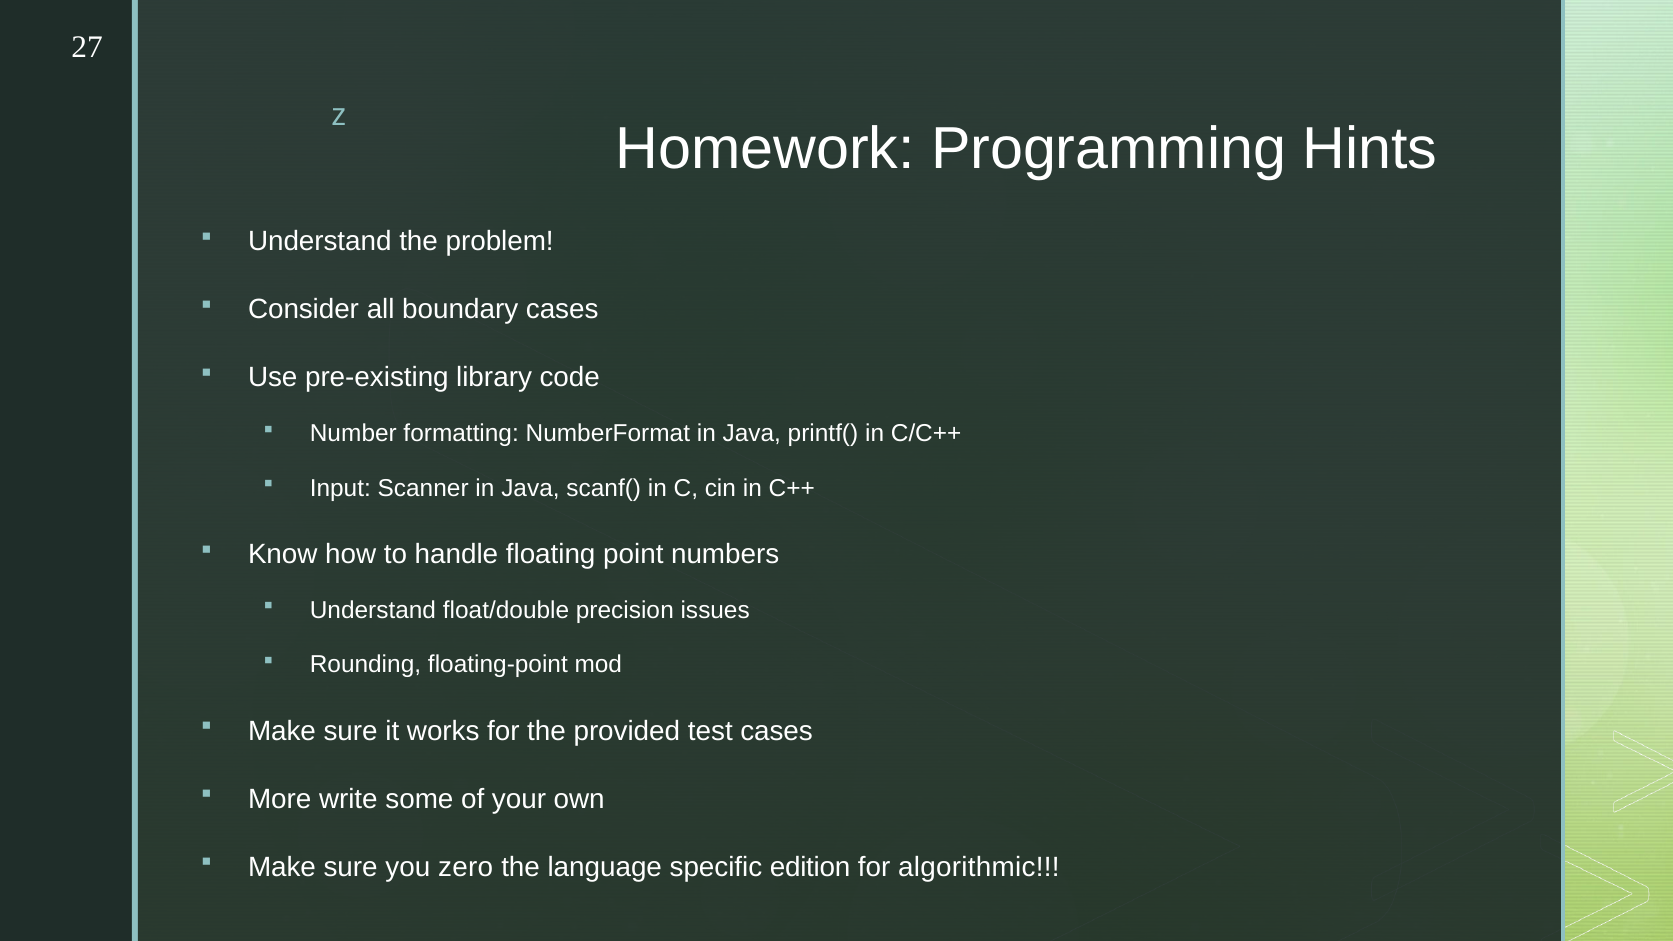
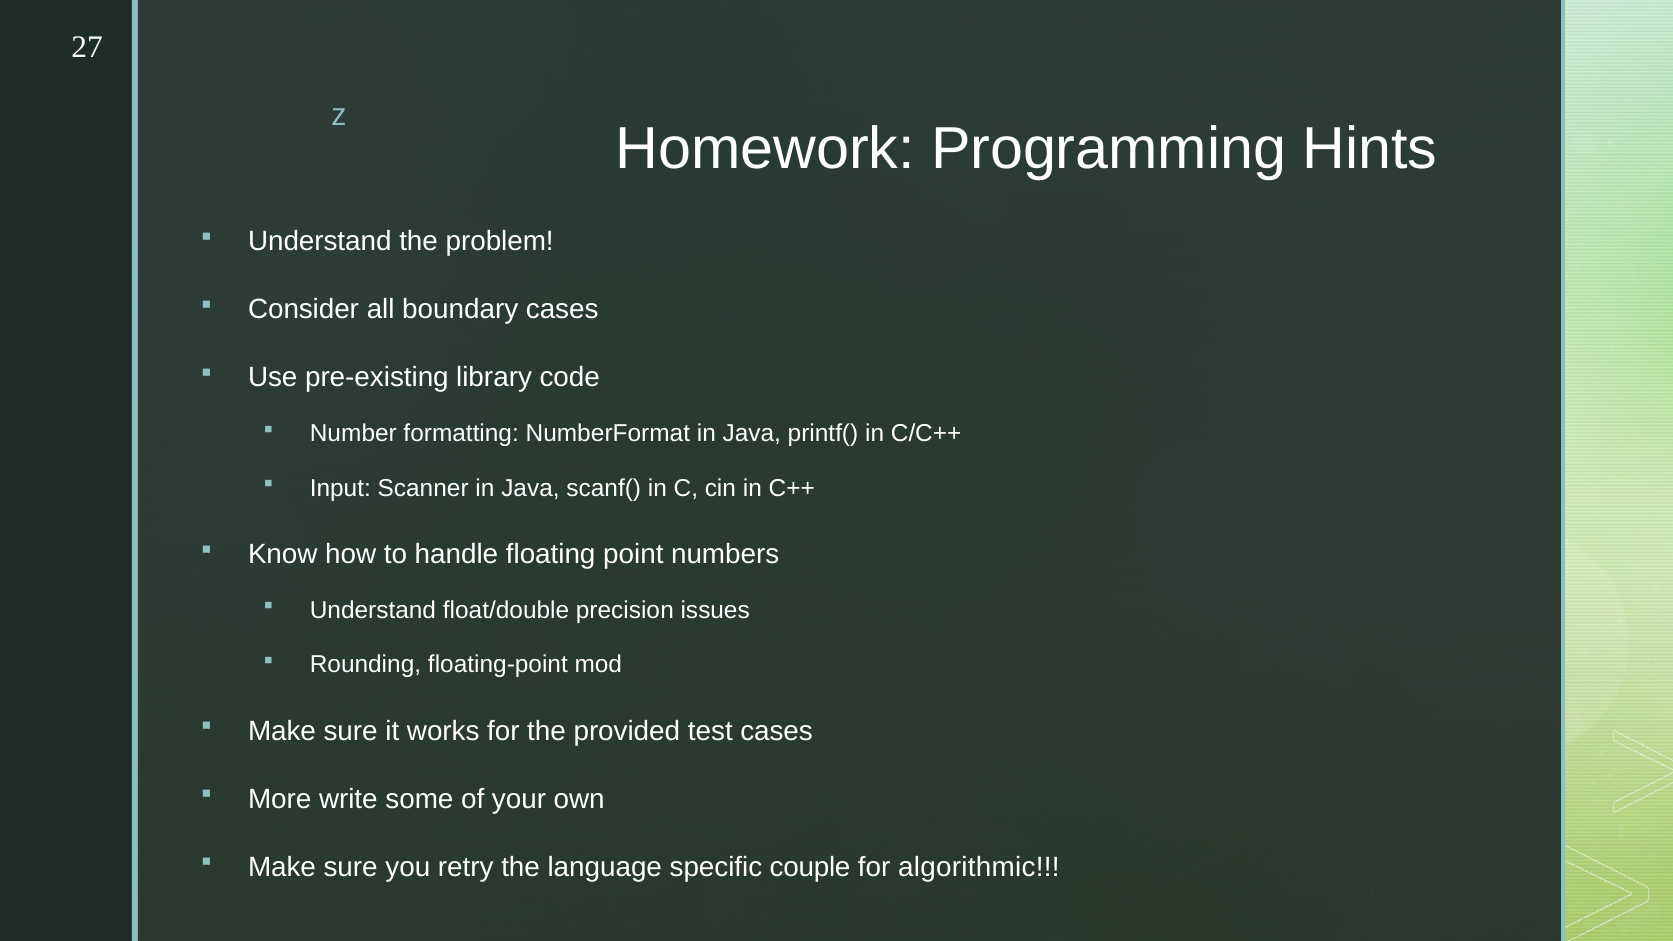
zero: zero -> retry (466, 867)
edition: edition -> couple (810, 867)
